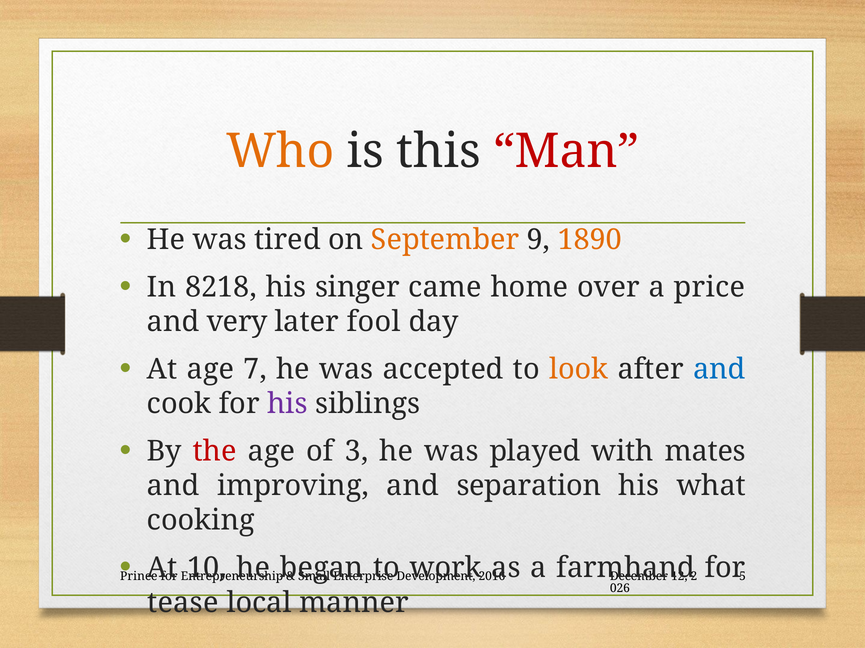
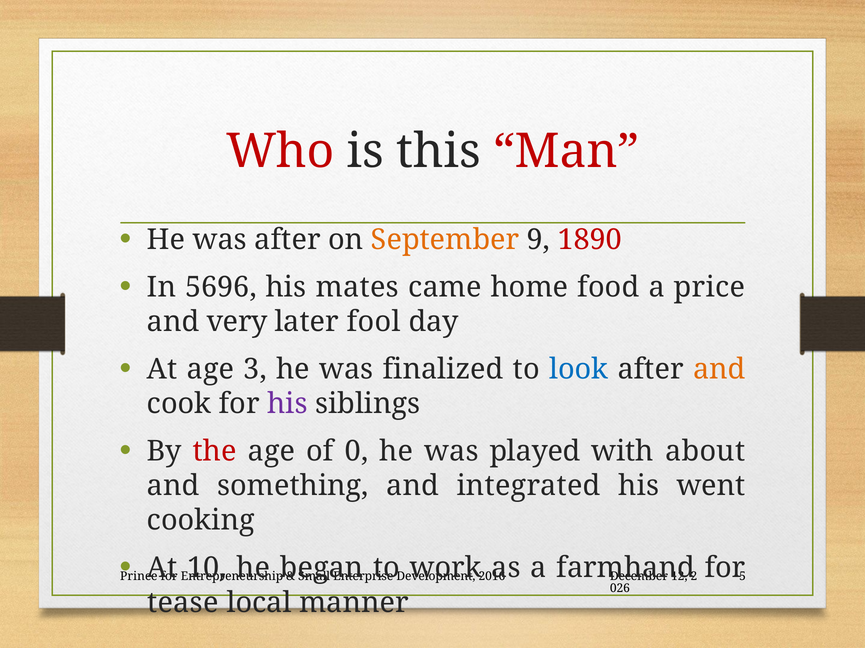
Who colour: orange -> red (280, 152)
was tired: tired -> after (287, 240)
1890 colour: orange -> red (590, 240)
8218: 8218 -> 5696 (221, 287)
singer: singer -> mates (357, 287)
over: over -> food (608, 287)
7: 7 -> 3 (255, 370)
accepted: accepted -> finalized (443, 370)
look colour: orange -> blue (579, 370)
and colour: blue -> orange (719, 370)
3: 3 -> 0 (357, 452)
mates: mates -> about (705, 452)
improving: improving -> something (293, 486)
separation: separation -> integrated (529, 486)
what: what -> went (711, 486)
